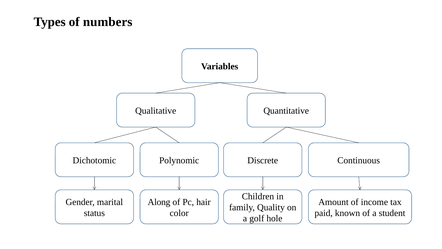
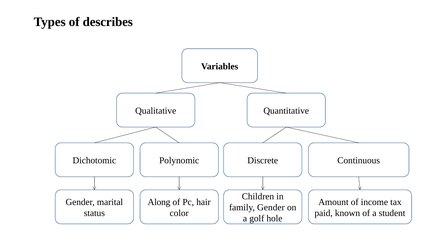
numbers: numbers -> describes (108, 22)
family Quality: Quality -> Gender (271, 207)
